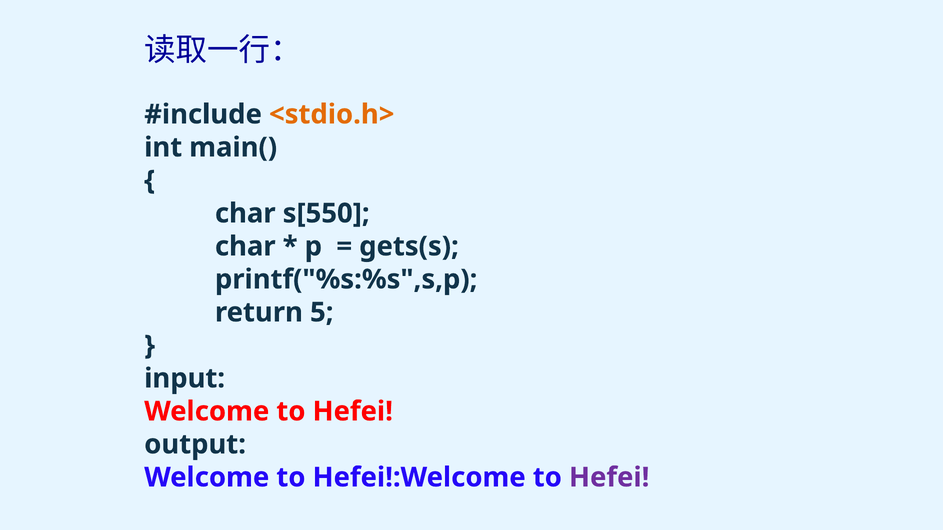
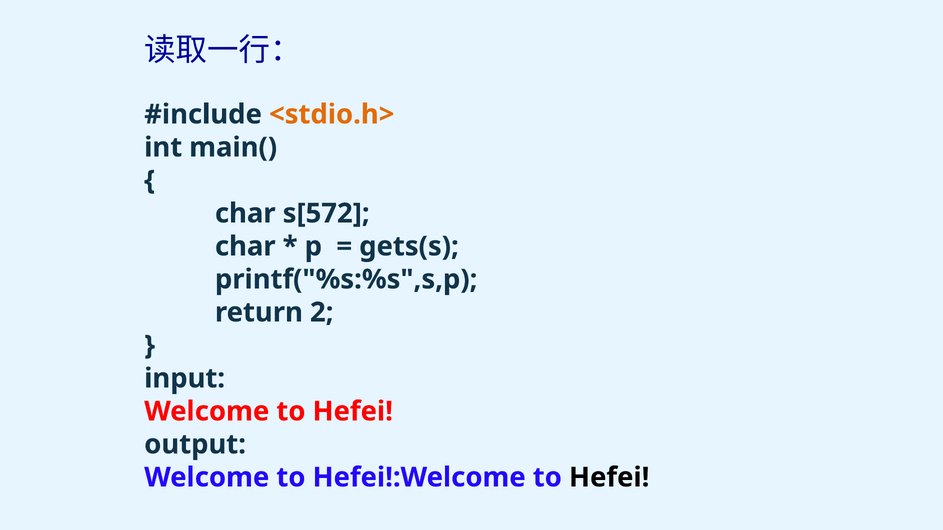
s[550: s[550 -> s[572 (326, 214)
5: 5 -> 2 (322, 313)
Hefei colour: purple -> black (609, 478)
